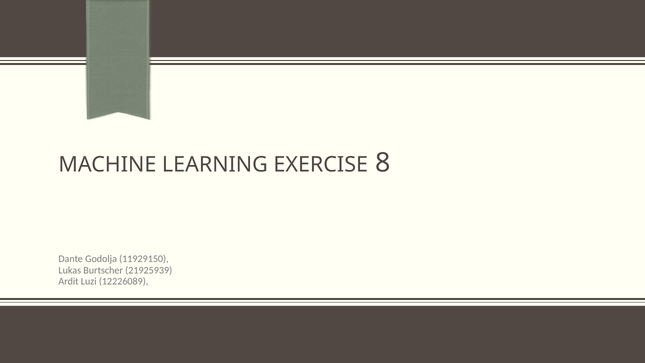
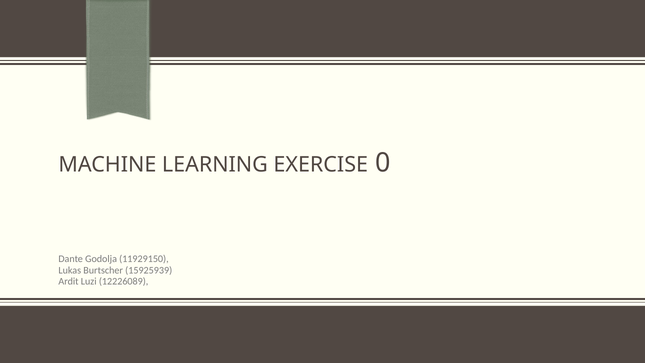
8: 8 -> 0 (383, 163)
21925939: 21925939 -> 15925939 (149, 270)
